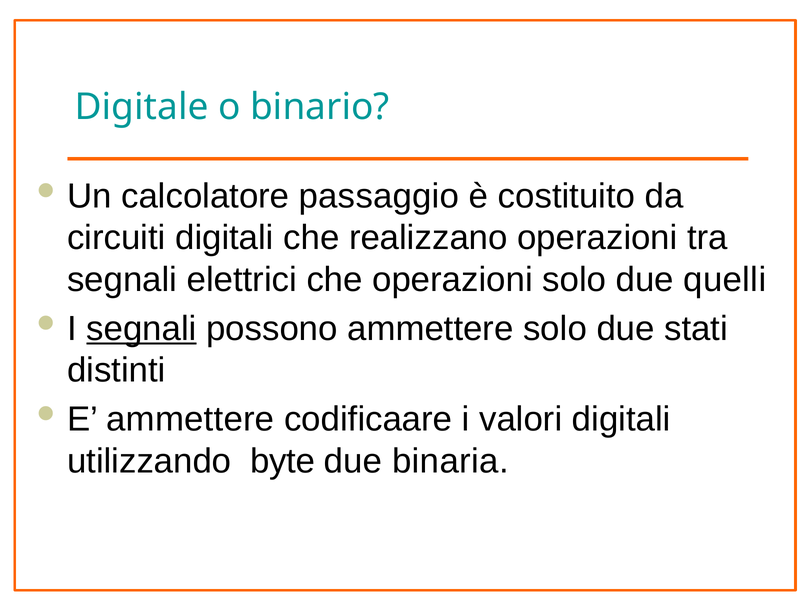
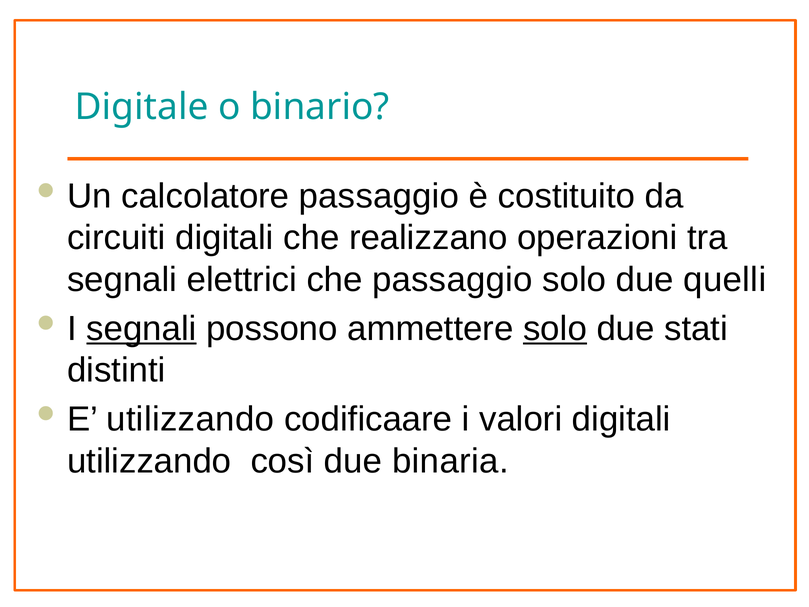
che operazioni: operazioni -> passaggio (452, 280)
solo underline: none -> present (555, 328)
E ammettere: ammettere -> utilizzando (190, 419)
byte: byte -> così (282, 461)
